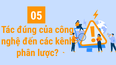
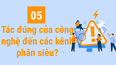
lược: lược -> siêu (48, 53)
